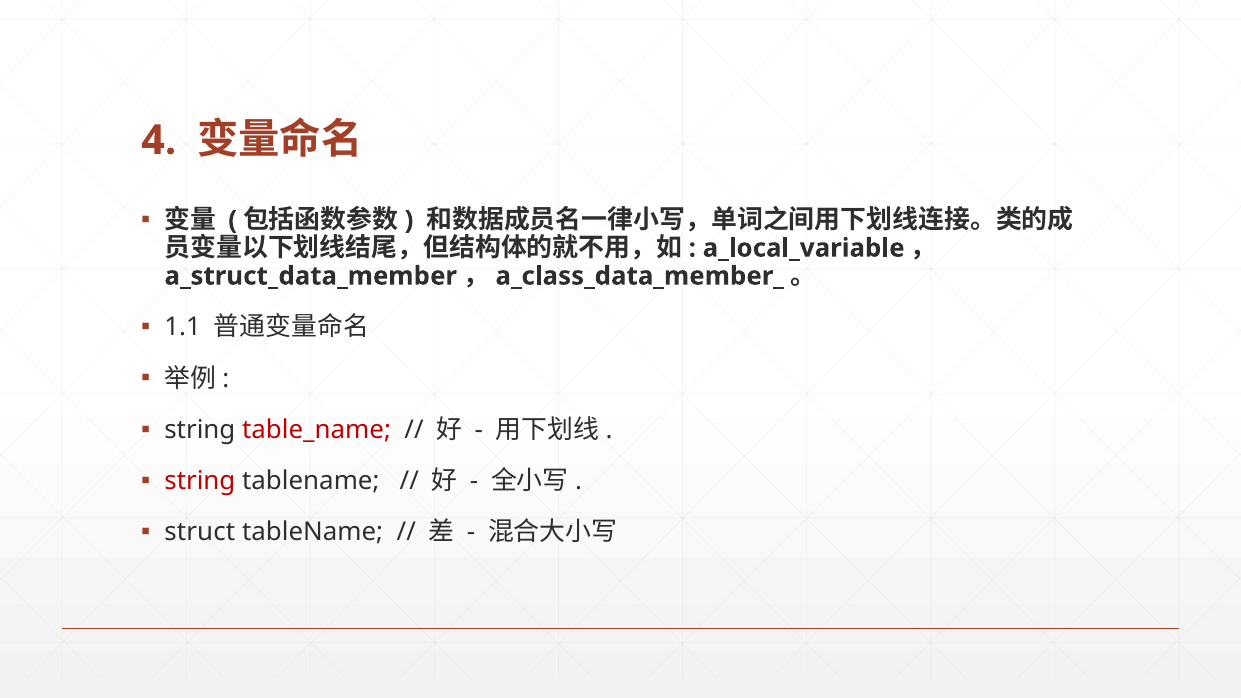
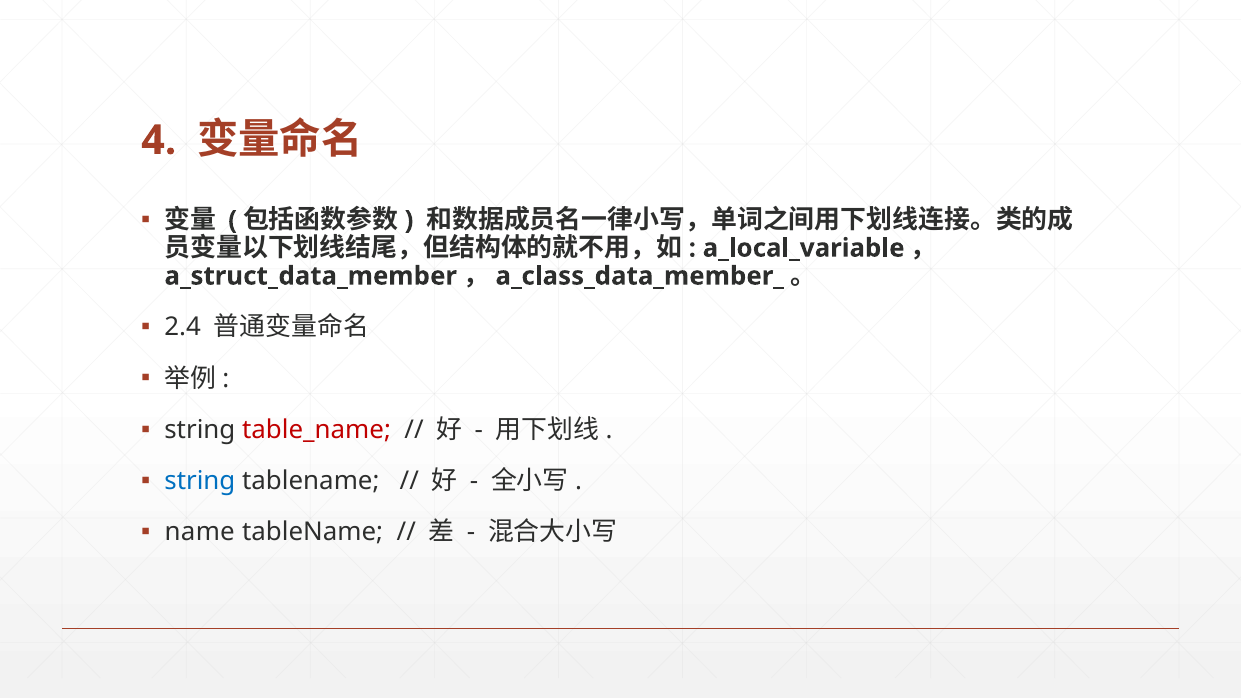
1.1: 1.1 -> 2.4 (183, 327)
string colour: red -> blue (200, 481)
struct: struct -> name (200, 532)
